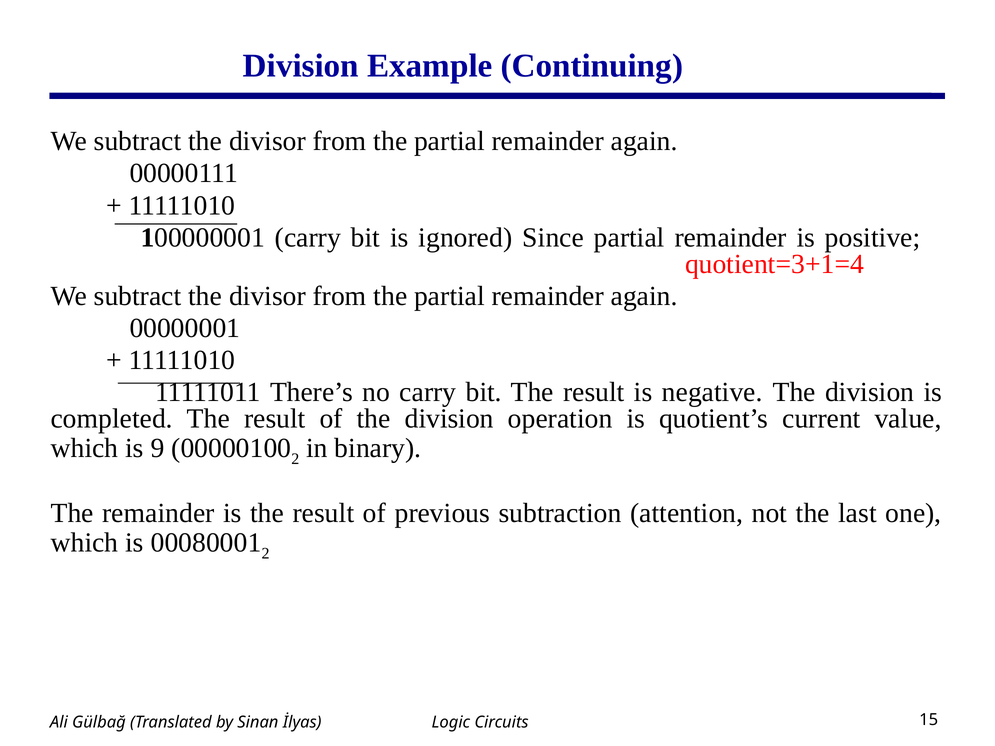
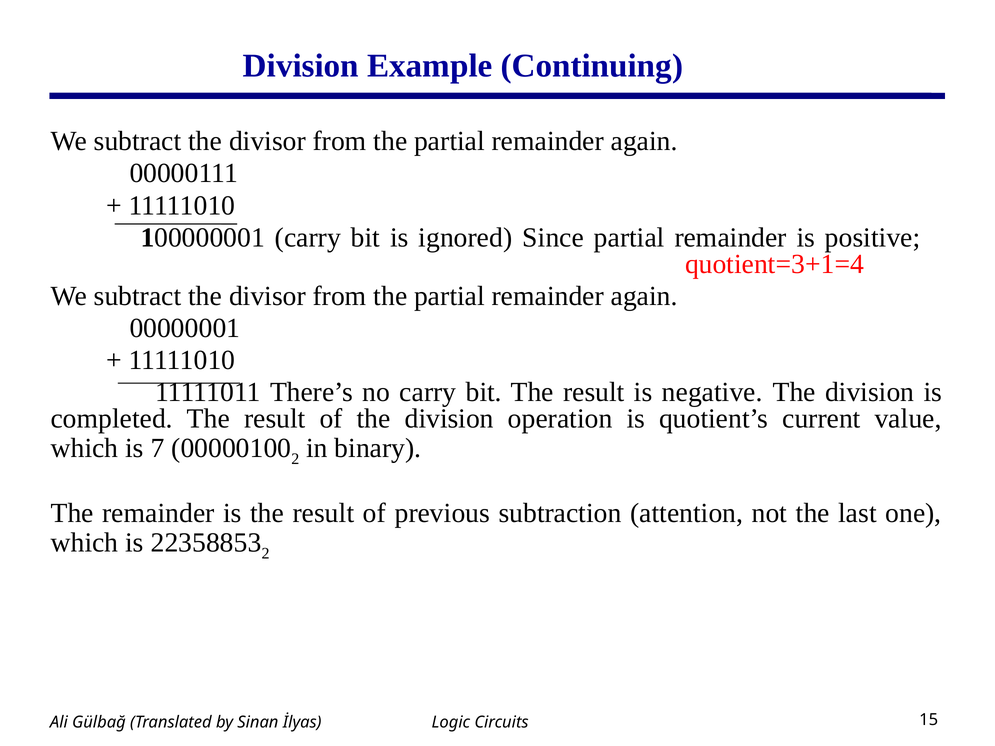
9: 9 -> 7 (158, 448)
00080001: 00080001 -> 22358853 (206, 543)
